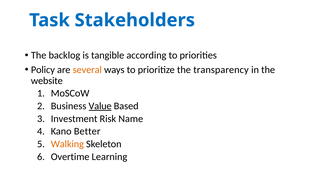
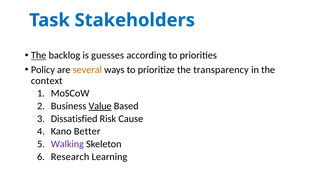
The underline: none -> present (39, 55)
tangible: tangible -> guesses (108, 55)
website: website -> context (47, 81)
Investment: Investment -> Dissatisfied (74, 119)
Name: Name -> Cause (131, 119)
Walking colour: orange -> purple (67, 144)
Overtime: Overtime -> Research (70, 157)
